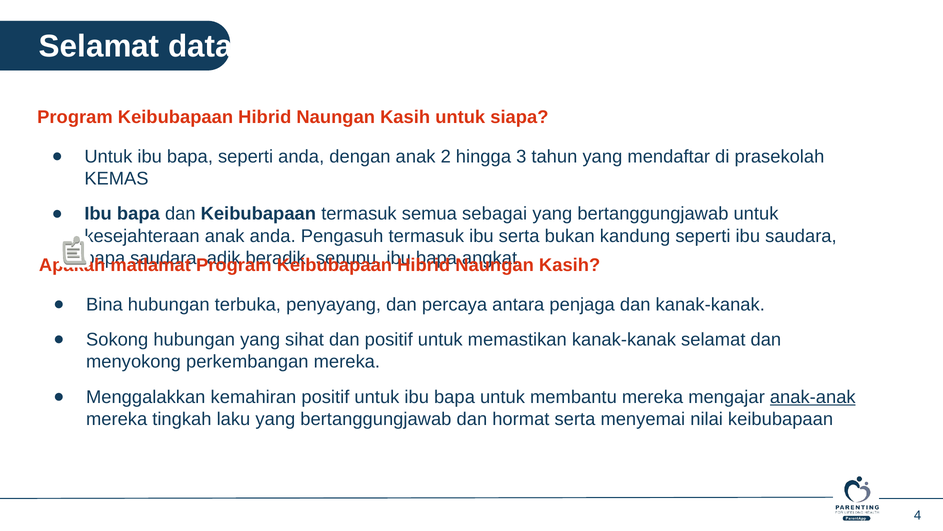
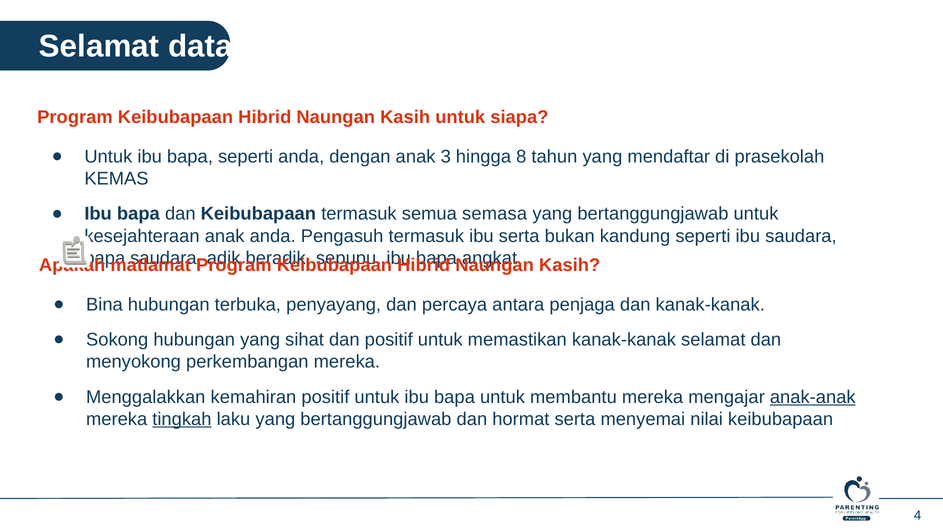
2: 2 -> 3 (446, 157)
3: 3 -> 8 (521, 157)
sebagai: sebagai -> semasa (495, 214)
tingkah underline: none -> present (182, 419)
